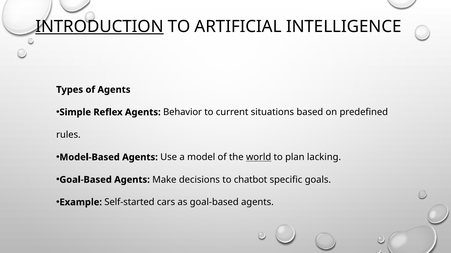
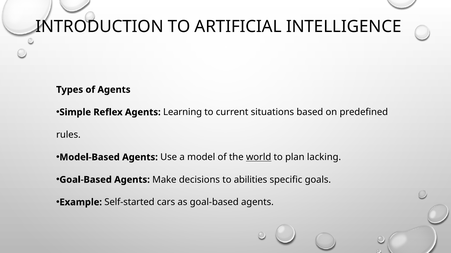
INTRODUCTION underline: present -> none (99, 27)
Behavior: Behavior -> Learning (183, 112)
chatbot: chatbot -> abilities (251, 180)
